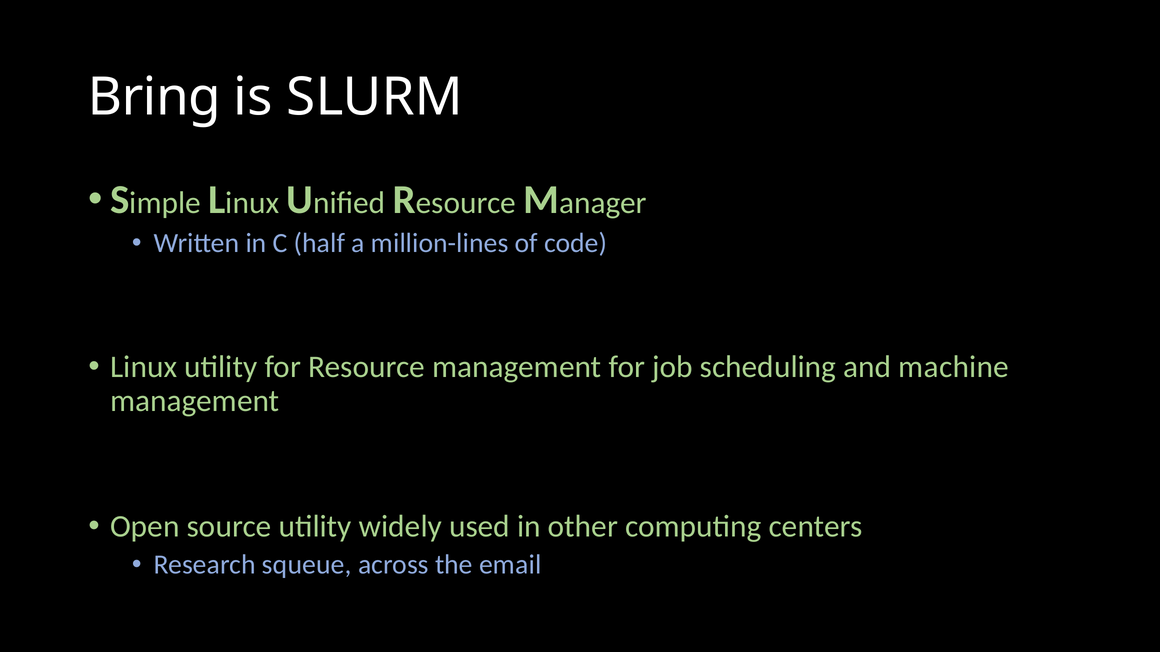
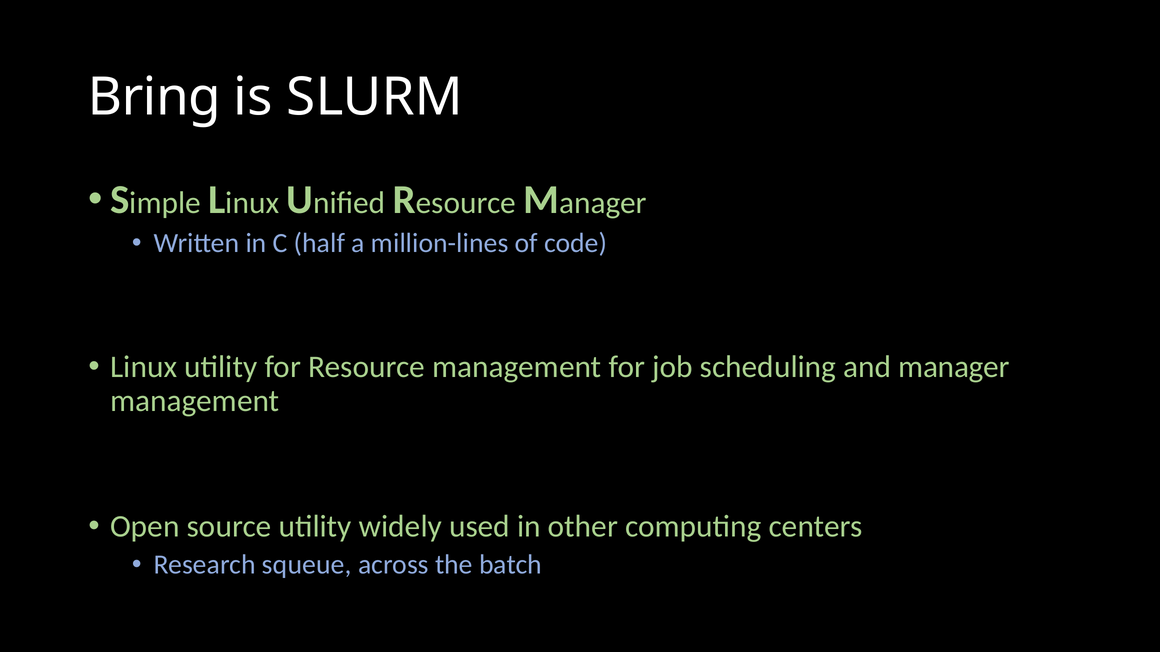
machine: machine -> manager (954, 367)
email: email -> batch (510, 565)
